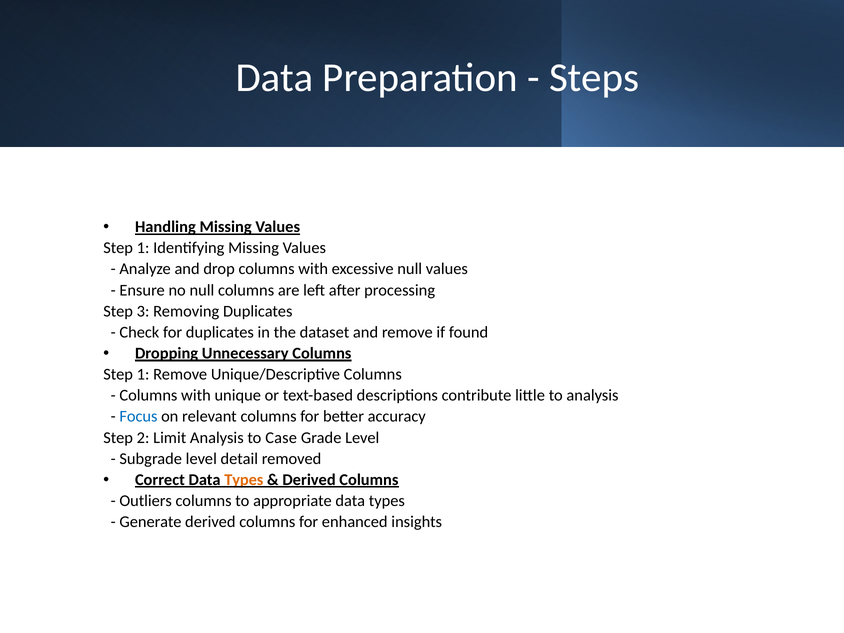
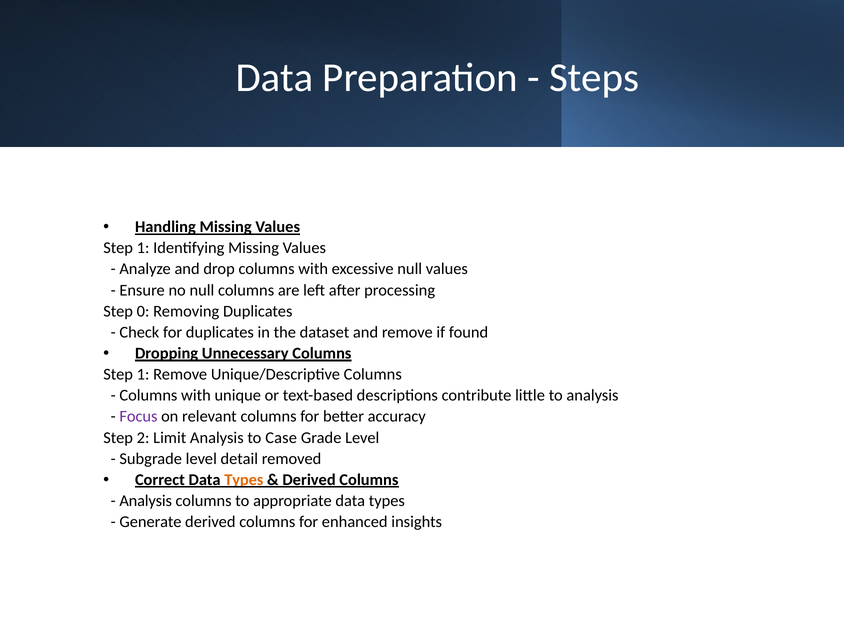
3: 3 -> 0 (143, 311)
Focus colour: blue -> purple (138, 417)
Outliers: Outliers -> Analysis (146, 501)
